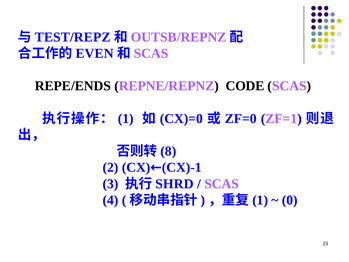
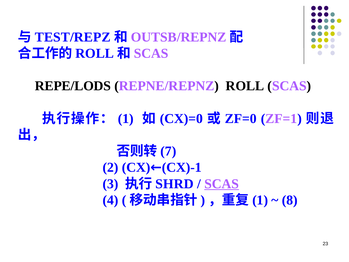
EVEN: EVEN -> ROLL (95, 53)
REPE/ENDS: REPE/ENDS -> REPE/LODS (73, 86)
REPNE/REPNZ CODE: CODE -> ROLL (245, 86)
8: 8 -> 7 (168, 151)
SCAS underline: none -> present (222, 184)
0: 0 -> 8 (290, 200)
